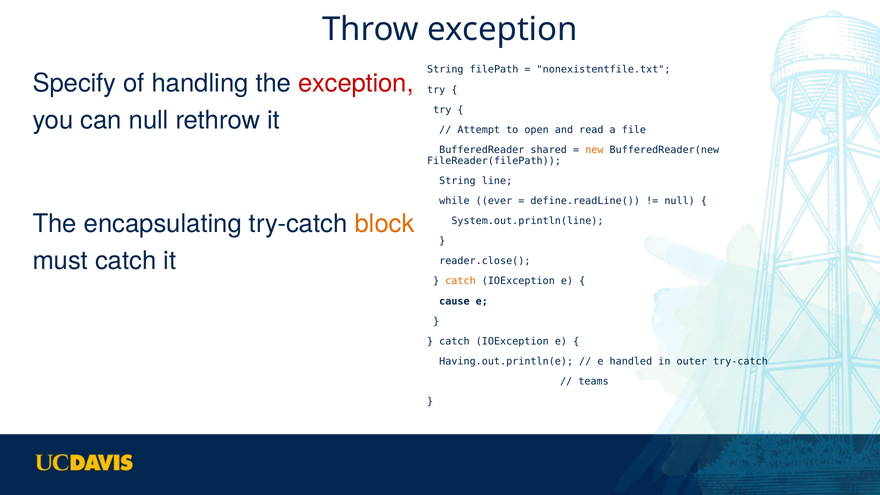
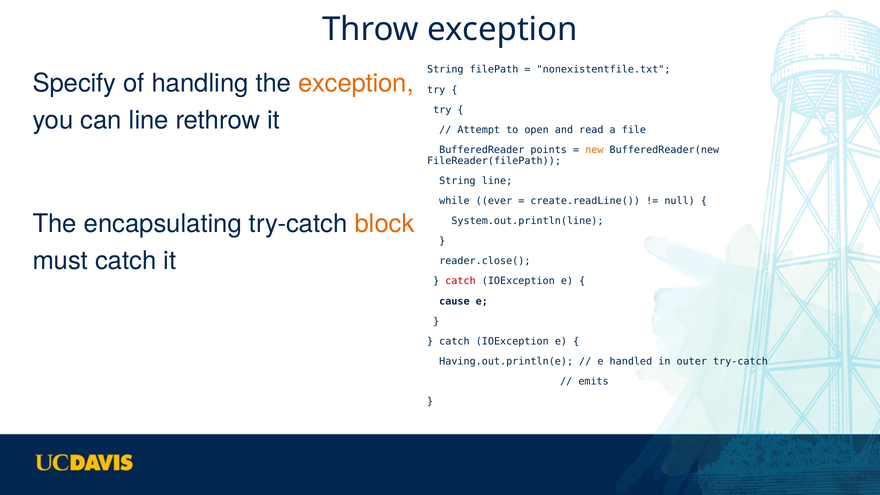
exception colour: red -> orange (356, 83)
can null: null -> line (149, 120)
shared: shared -> points (549, 150)
define.readLine(: define.readLine( -> create.readLine( (585, 201)
catch colour: orange -> red (460, 281)
teams: teams -> emits (594, 381)
